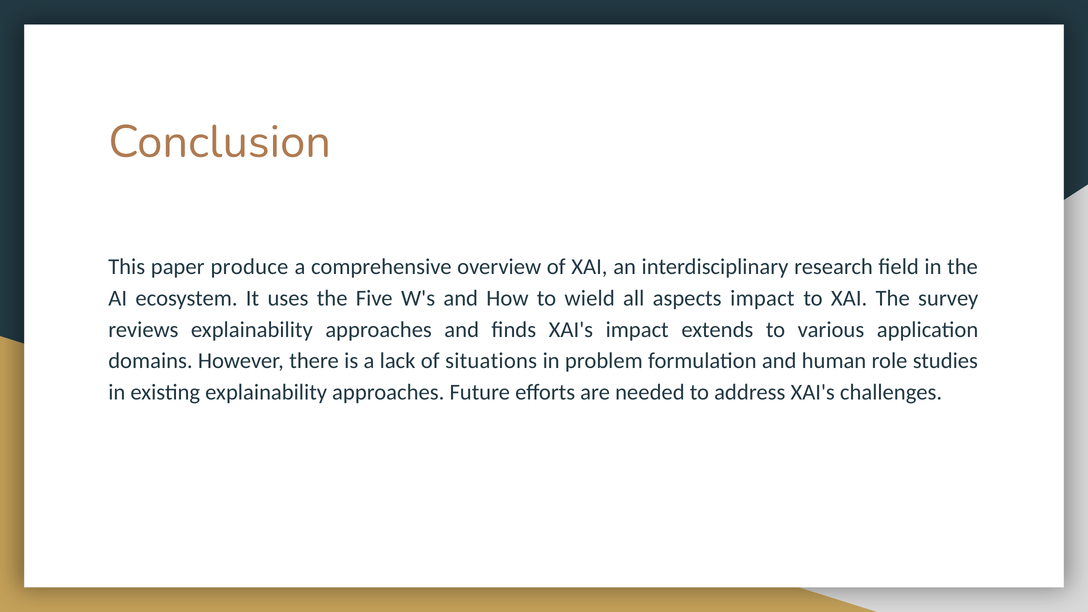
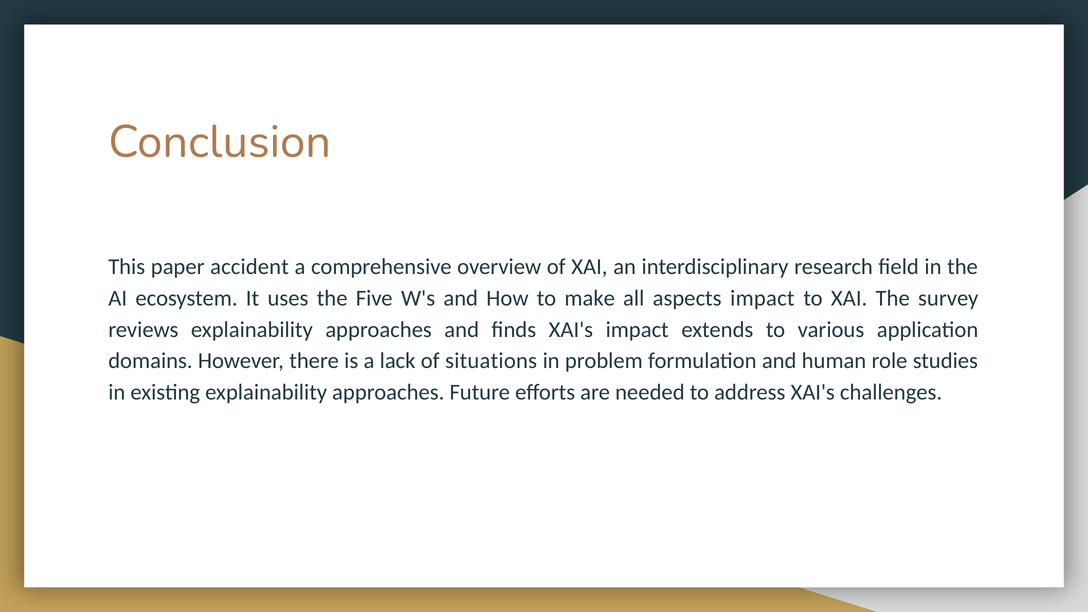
produce: produce -> accident (250, 267)
wield: wield -> make (590, 298)
